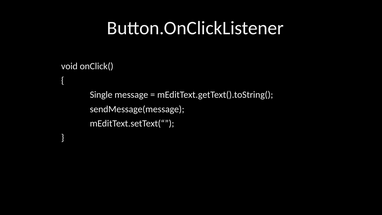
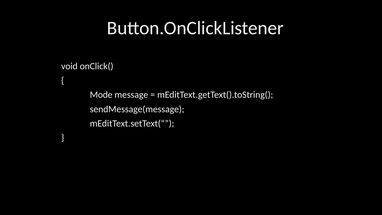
Single: Single -> Mode (101, 95)
